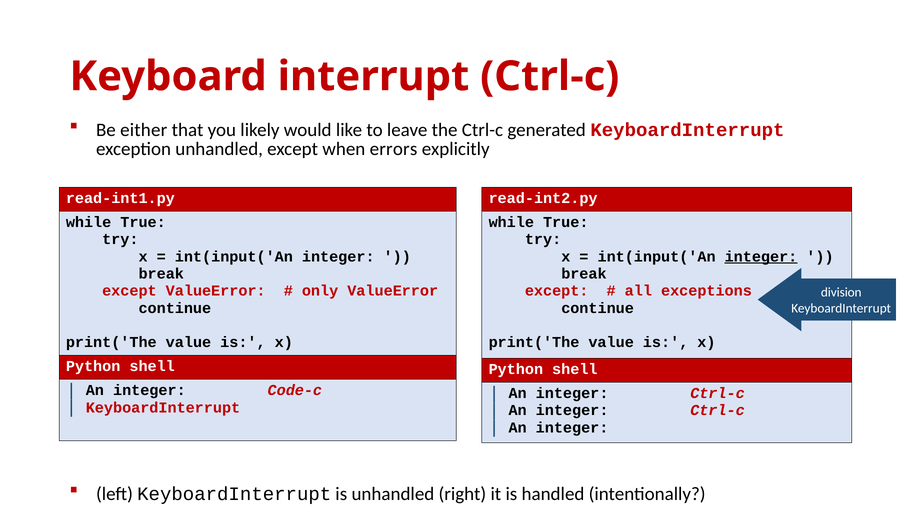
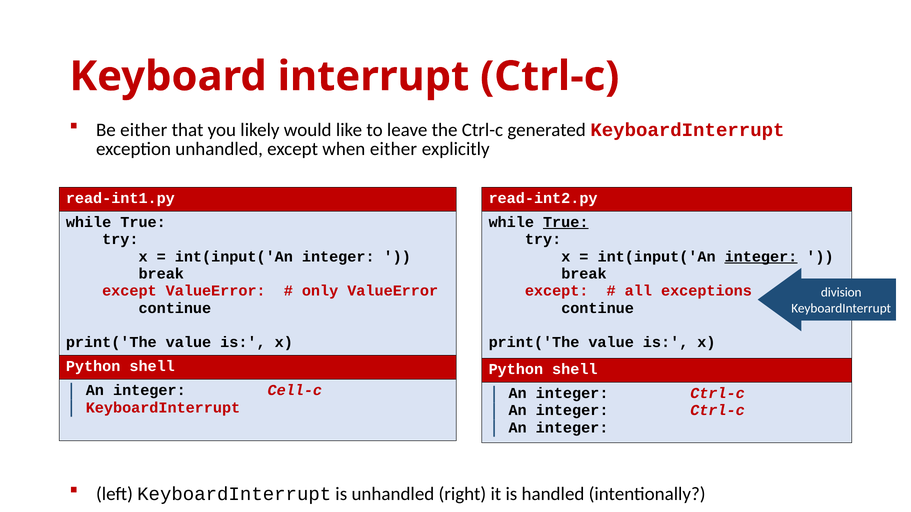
when errors: errors -> either (393, 149)
True underline: none -> present (566, 222)
Code-c: Code-c -> Cell-c (295, 391)
